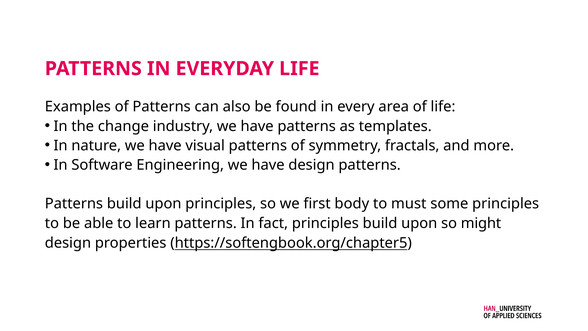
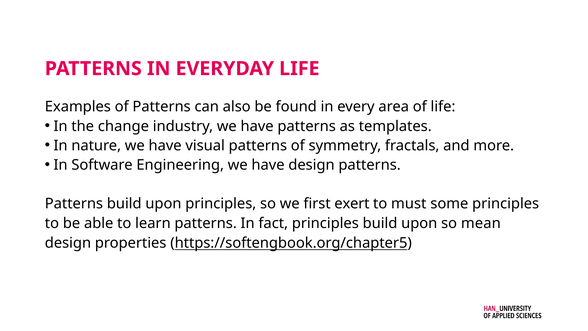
body: body -> exert (352, 204)
might: might -> mean (481, 223)
